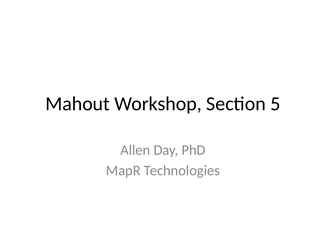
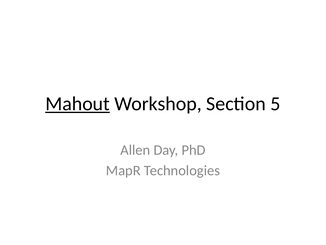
Mahout underline: none -> present (78, 104)
